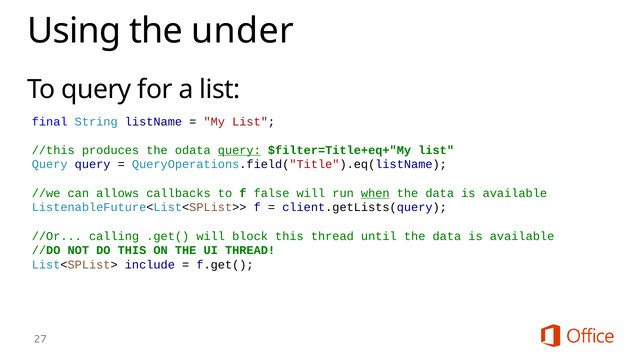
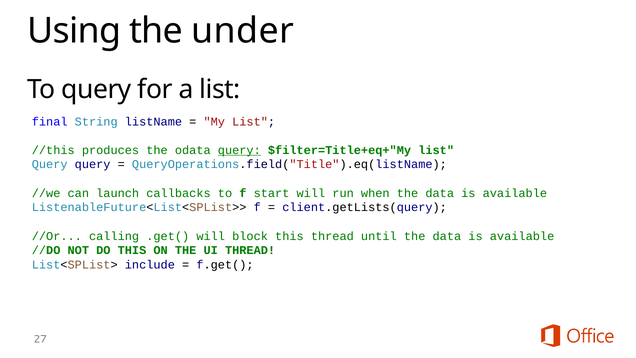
allows: allows -> launch (118, 193)
false: false -> start (272, 193)
when underline: present -> none (375, 193)
